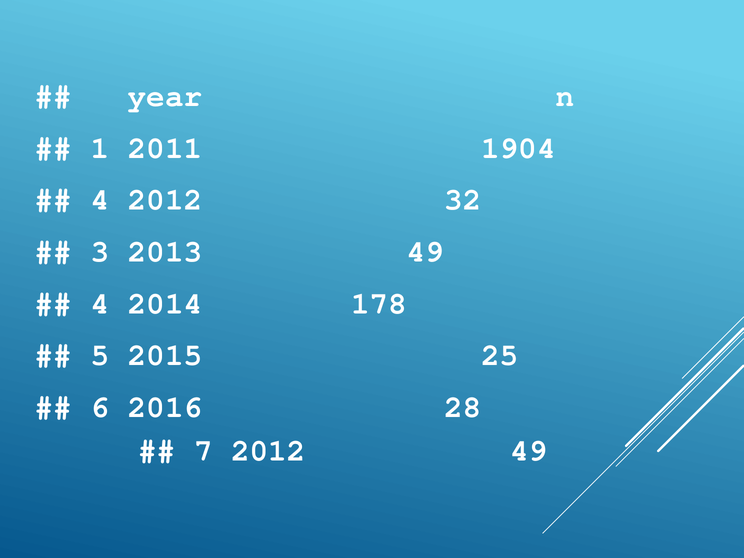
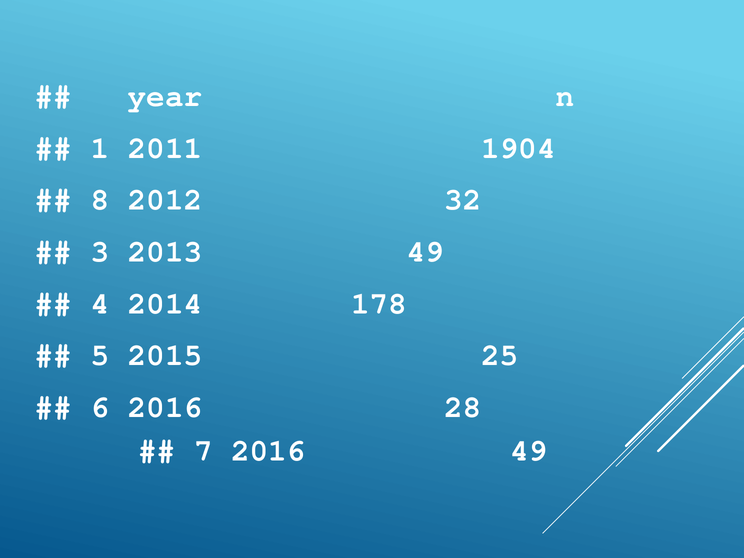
4: 4 -> 8 (100, 200)
7 2012: 2012 -> 2016 (268, 450)
